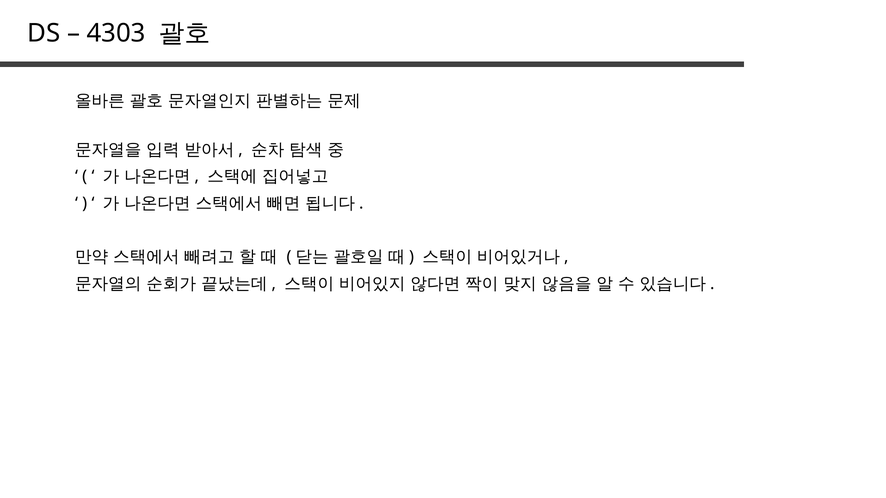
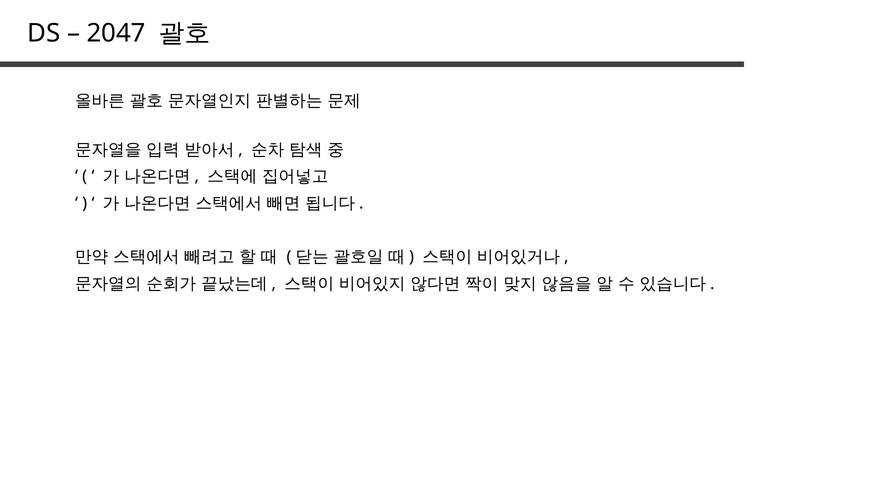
4303: 4303 -> 2047 (116, 33)
